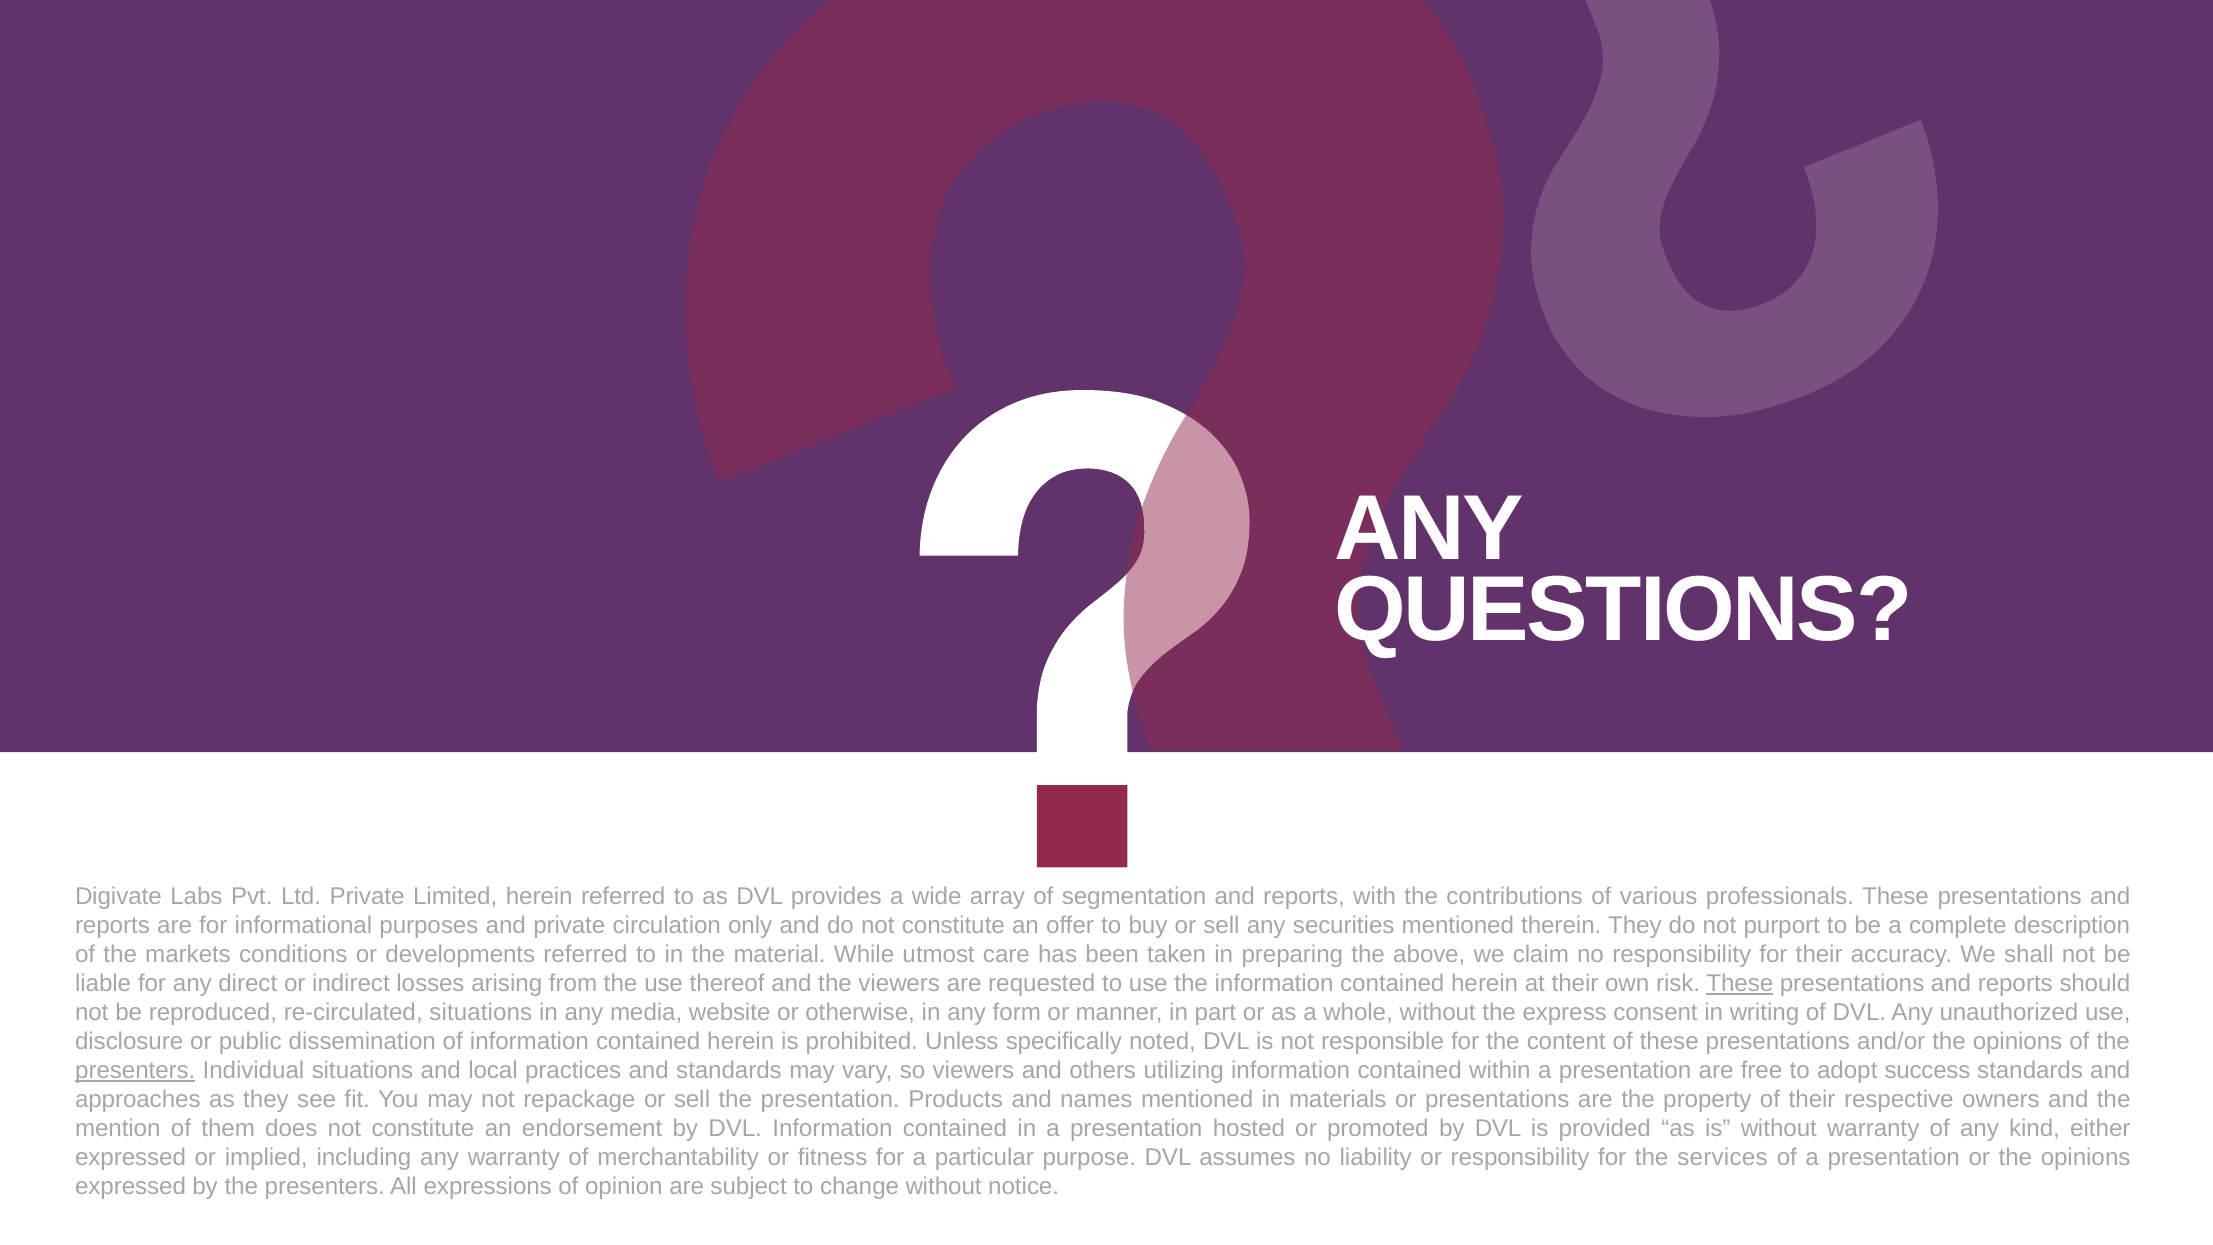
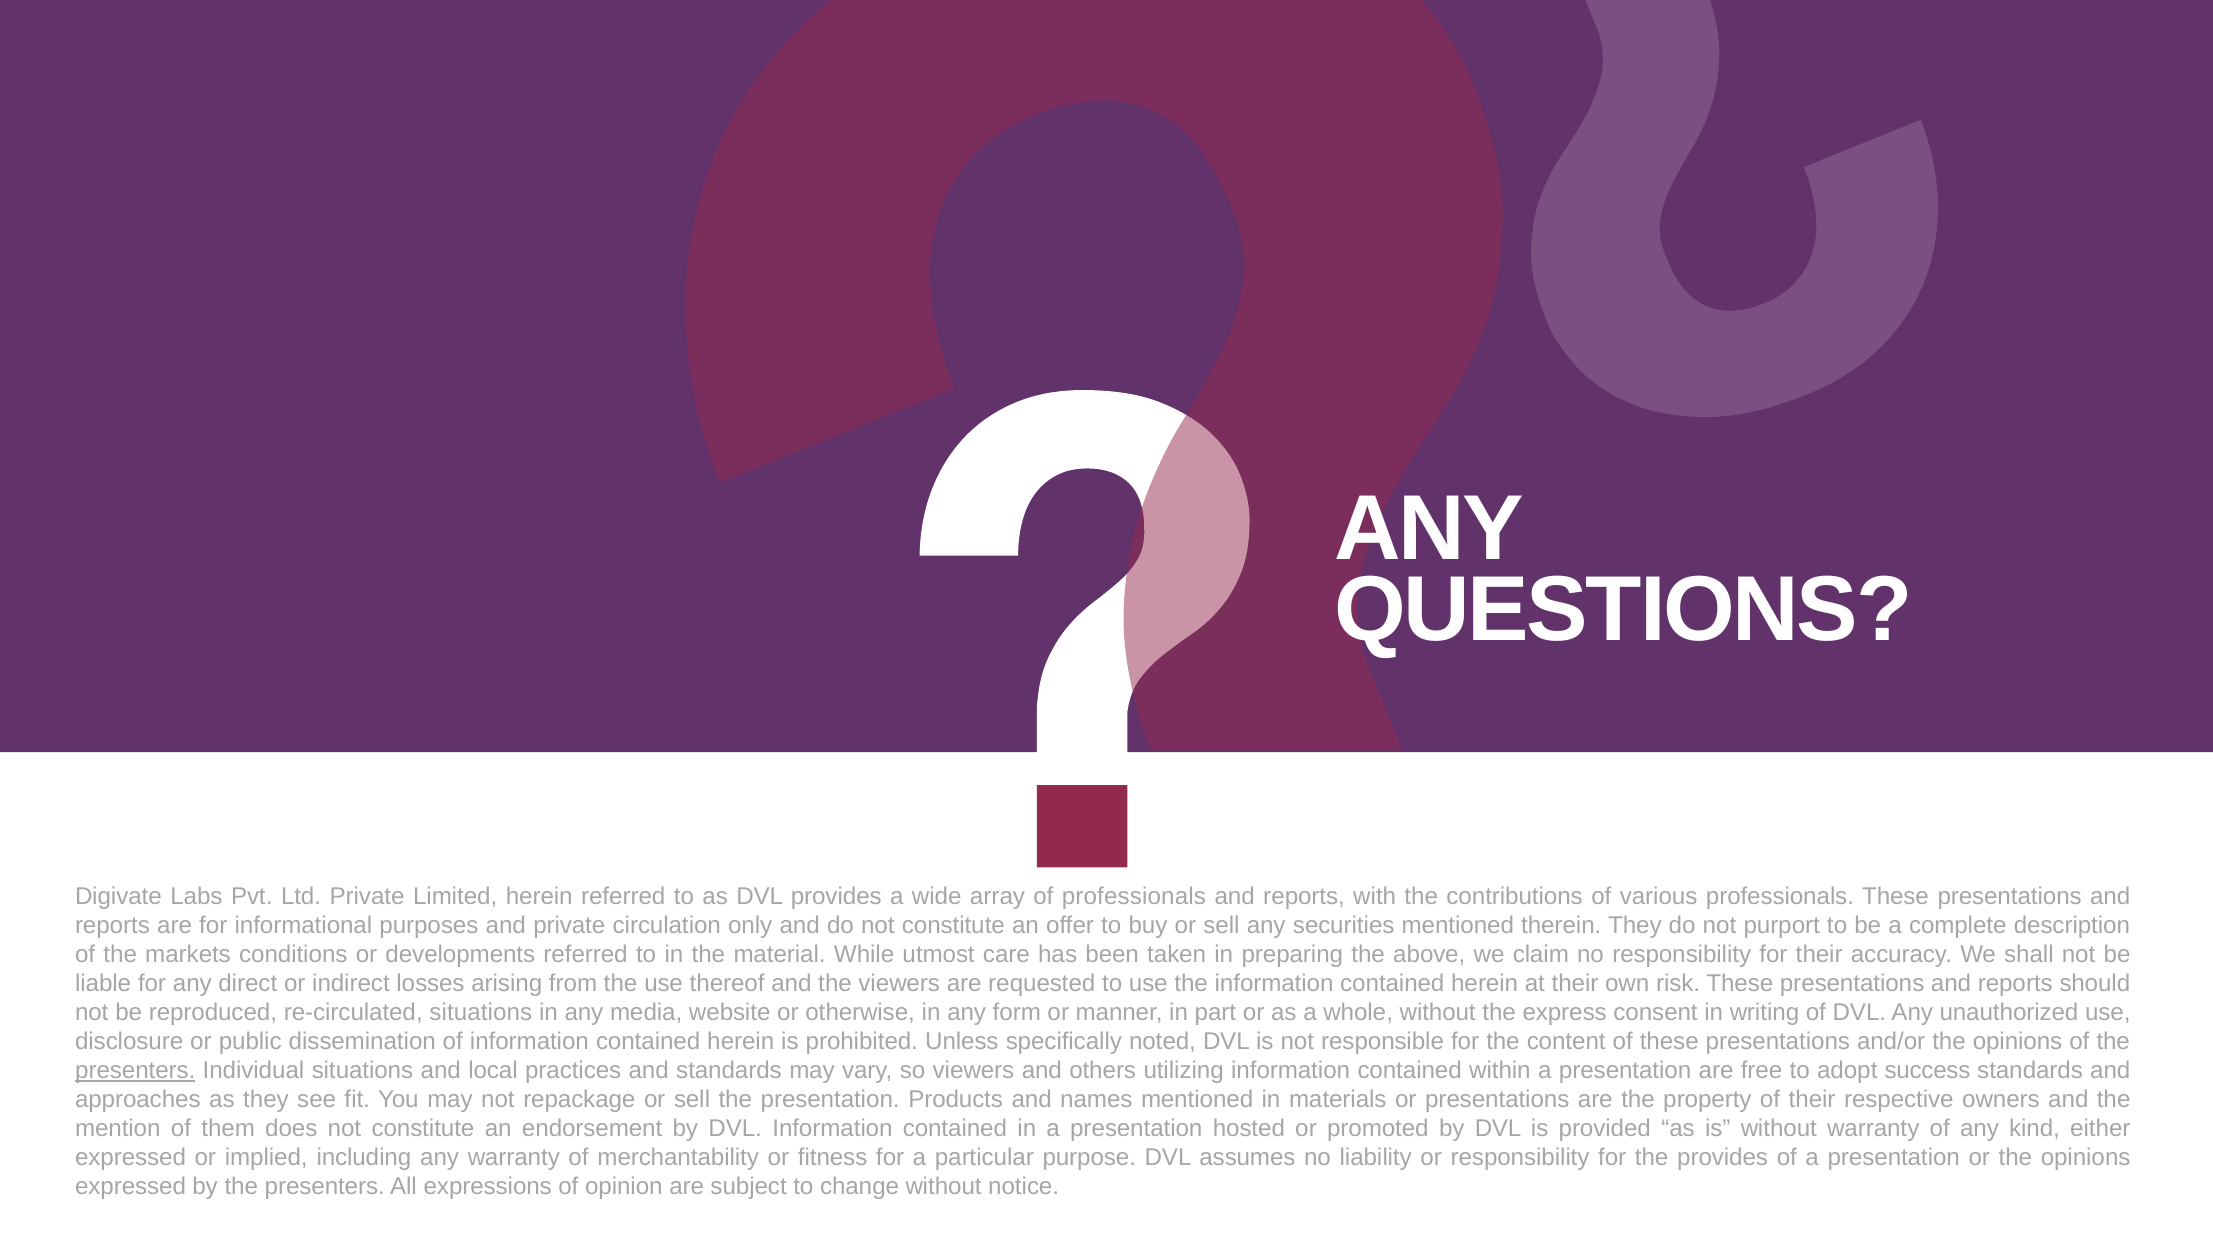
of segmentation: segmentation -> professionals (1134, 897)
These underline: present -> none (1740, 984)
the services: services -> provides (1723, 1158)
